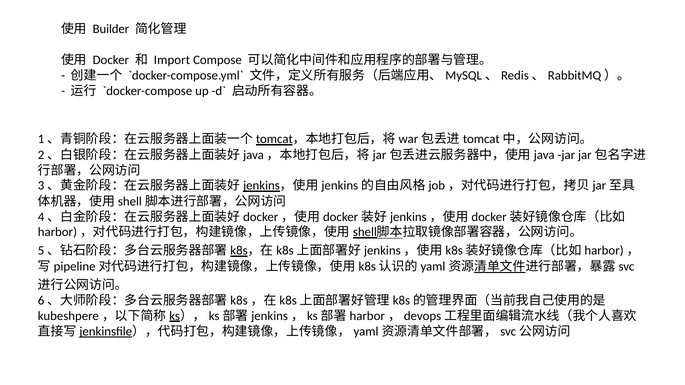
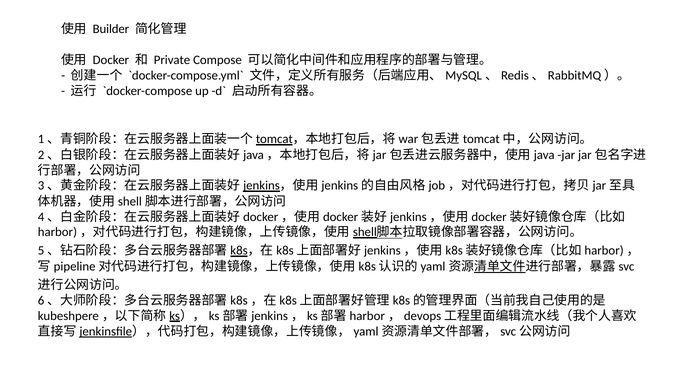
Import: Import -> Private (172, 60)
